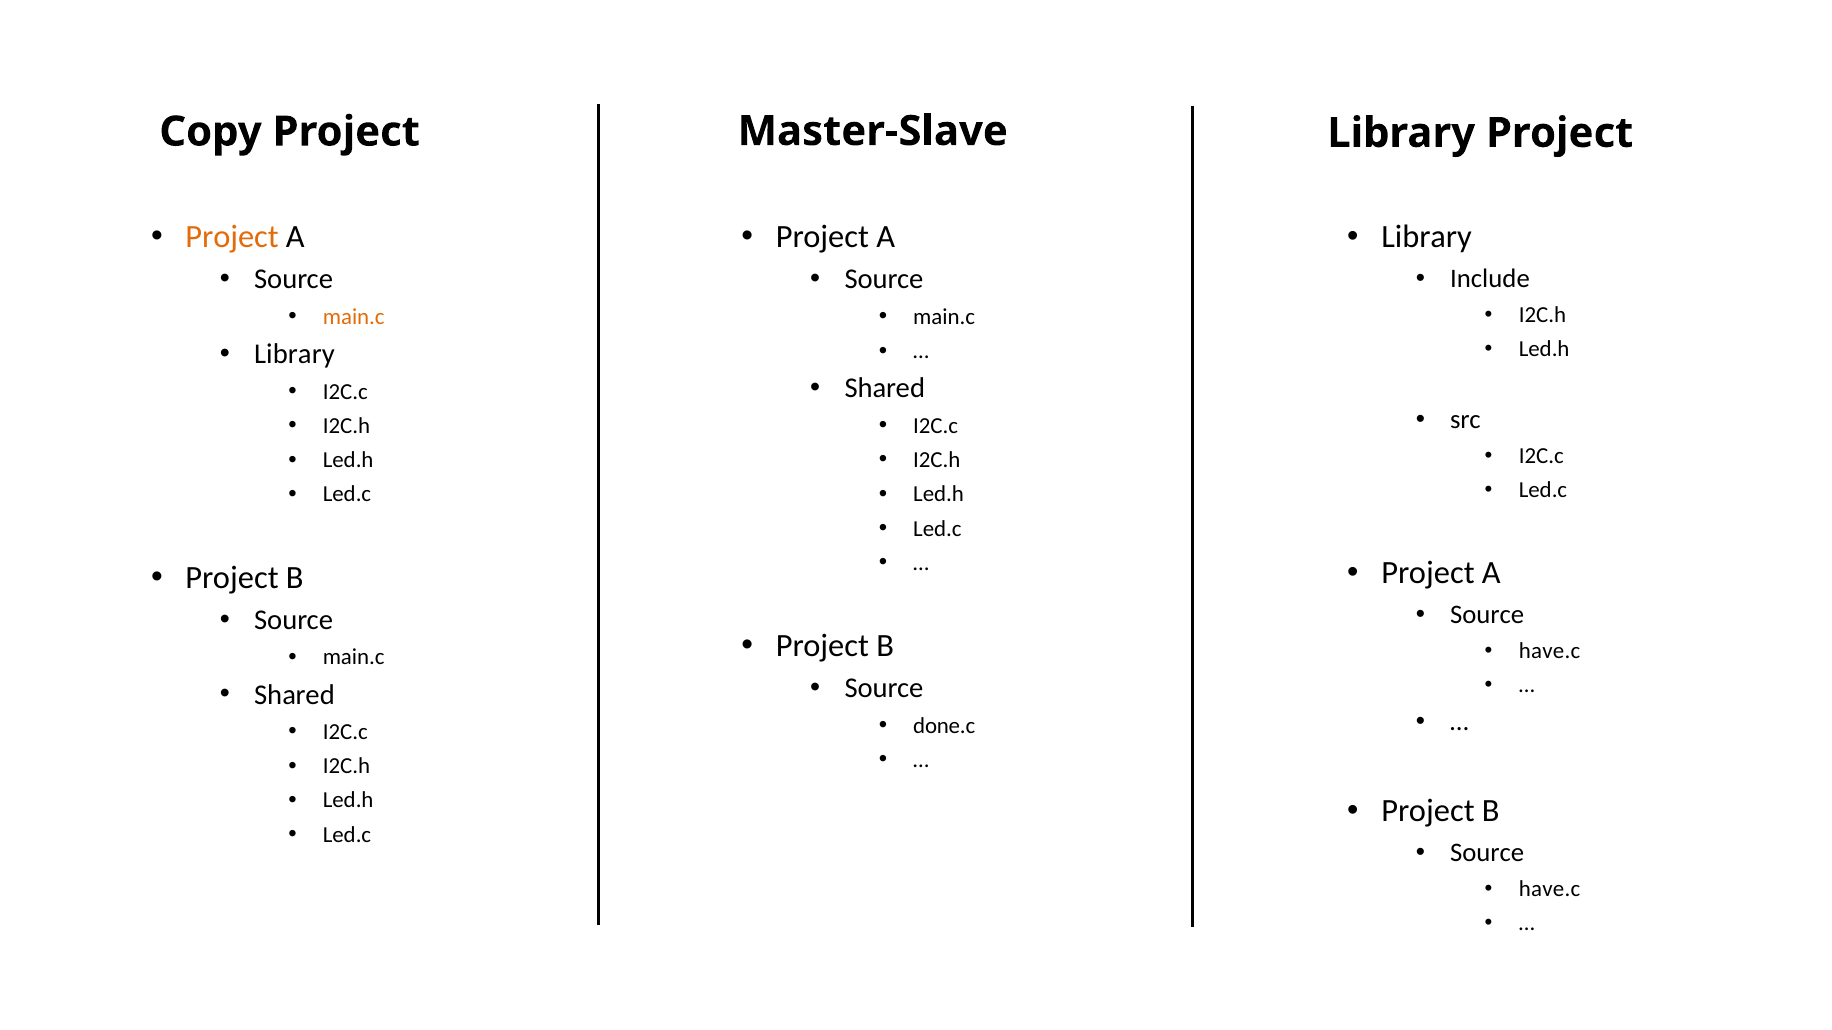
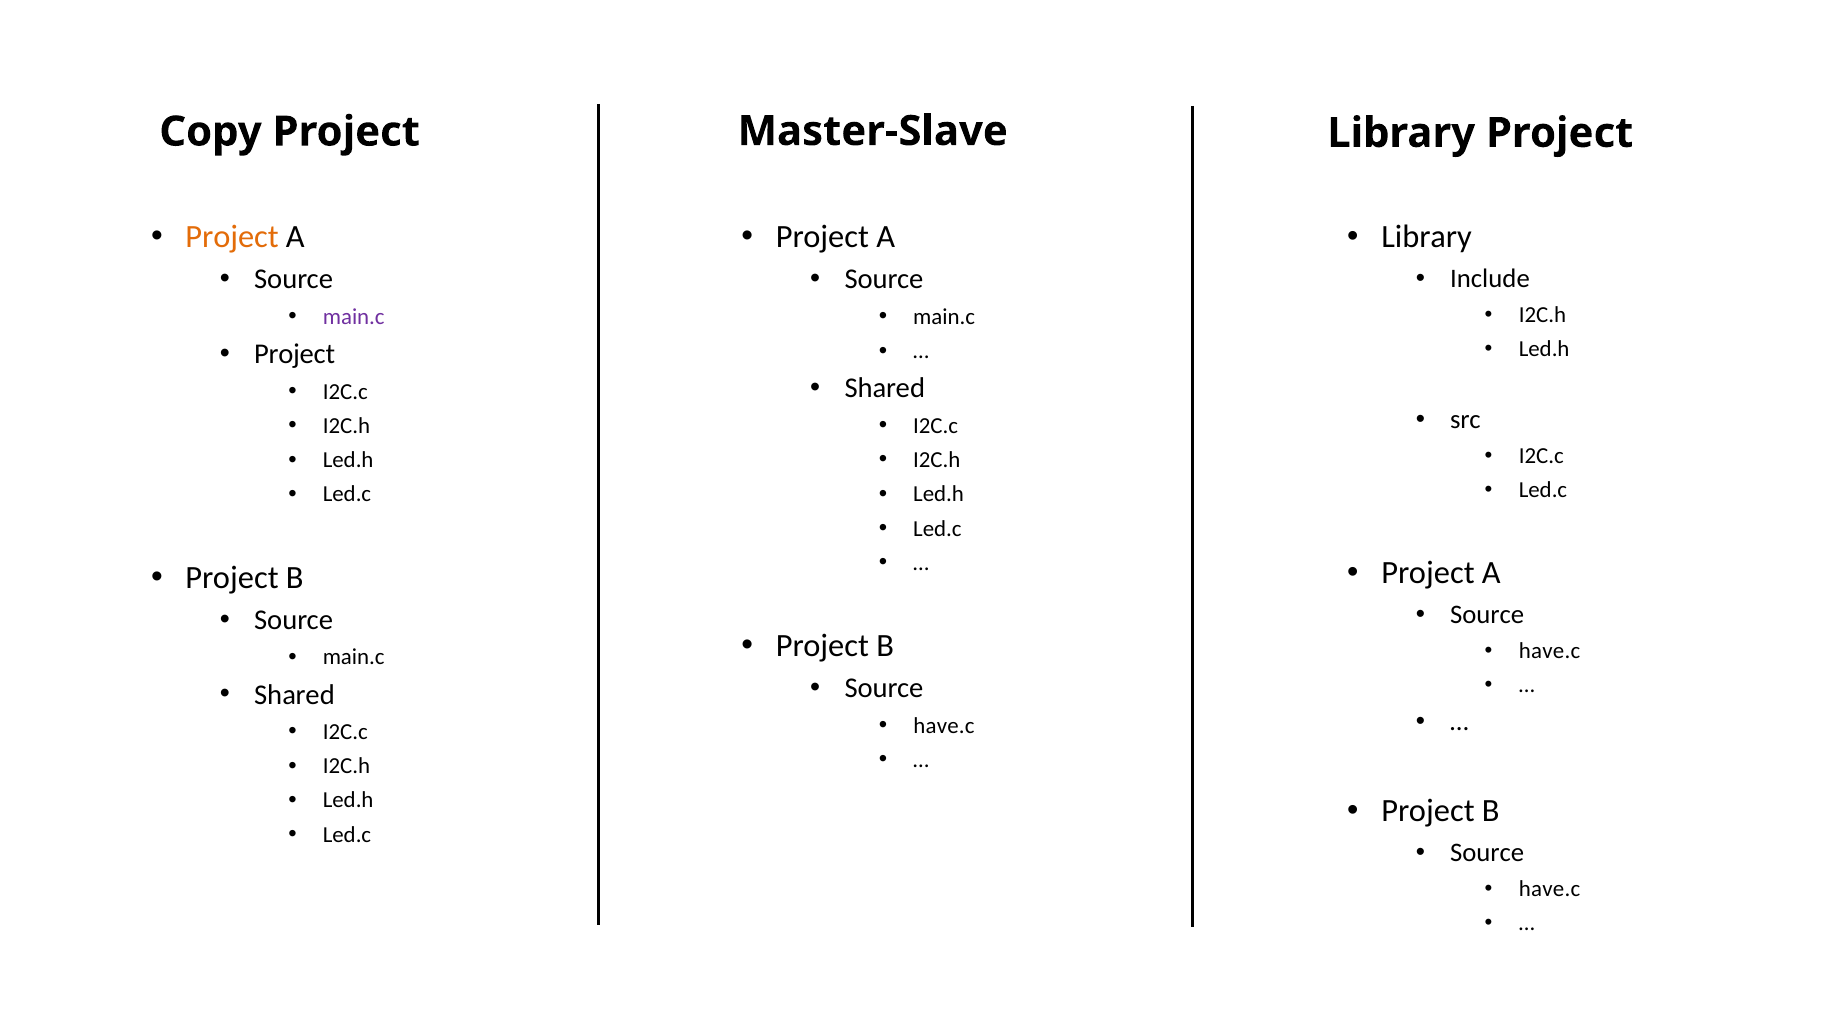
main.c colour: orange -> purple (354, 317)
Library: Library -> Project (295, 354)
done.c: done.c -> have.c (944, 726)
